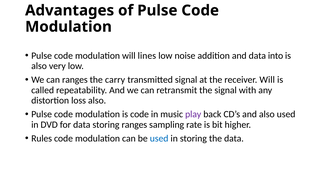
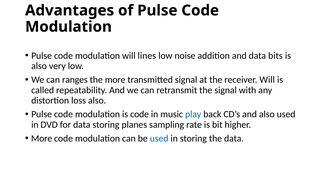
into: into -> bits (275, 56)
the carry: carry -> more (115, 80)
play colour: purple -> blue (193, 114)
storing ranges: ranges -> planes (134, 125)
Rules: Rules -> More (42, 138)
